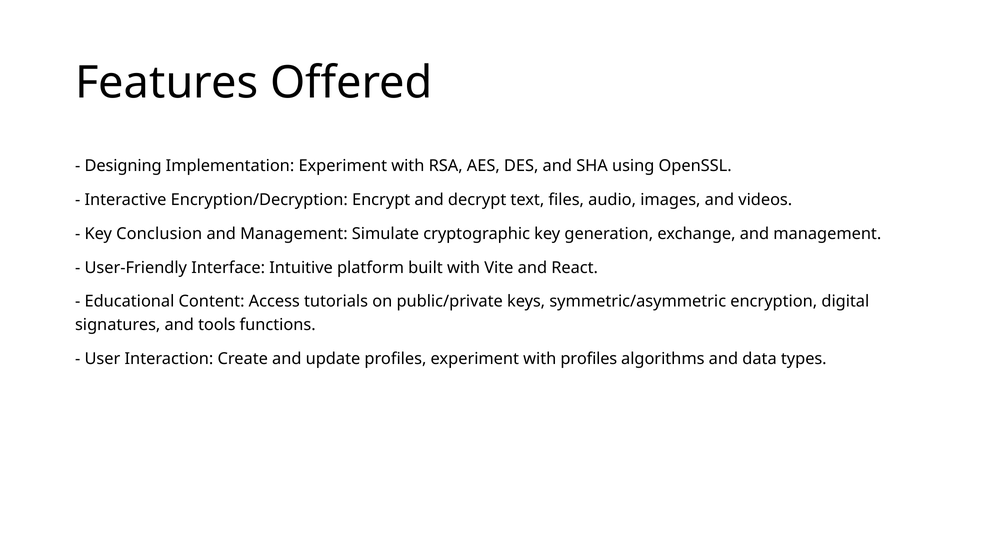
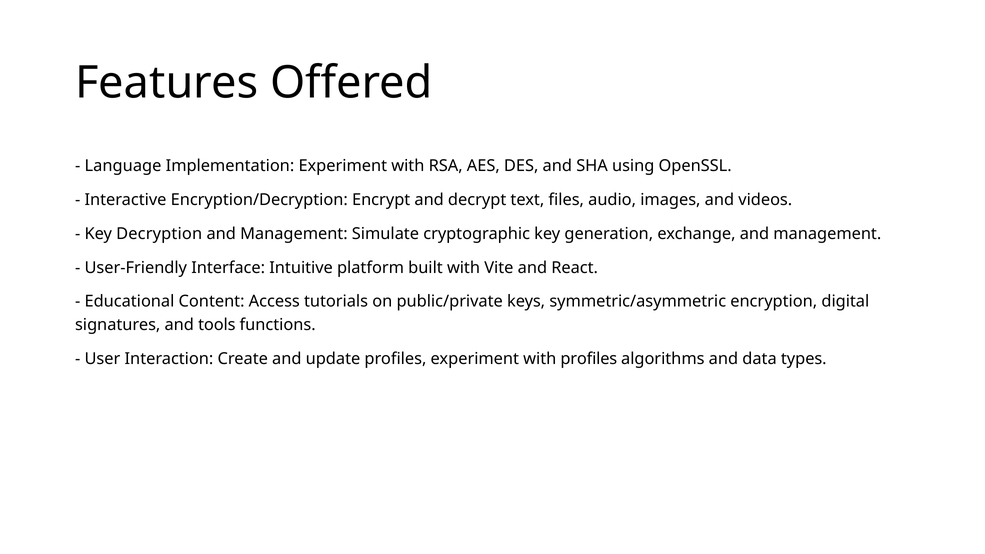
Designing: Designing -> Language (123, 166)
Conclusion: Conclusion -> Decryption (159, 234)
